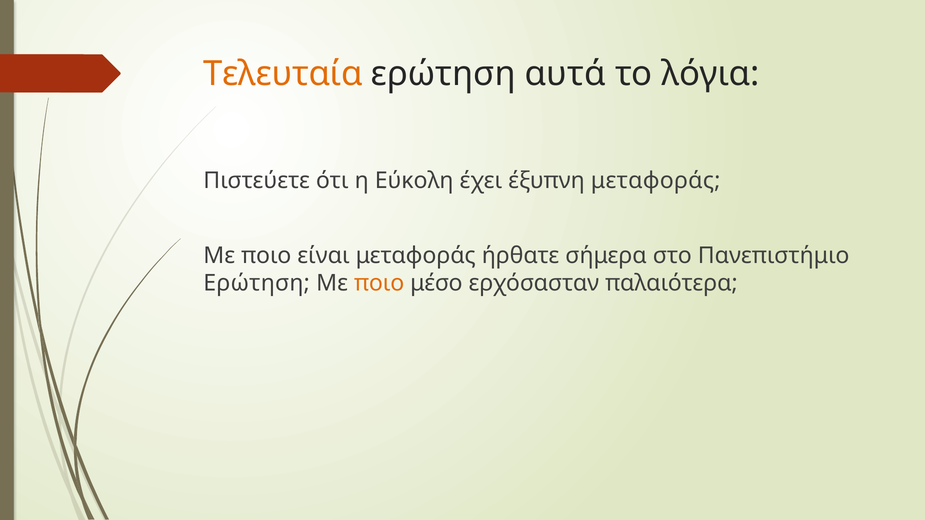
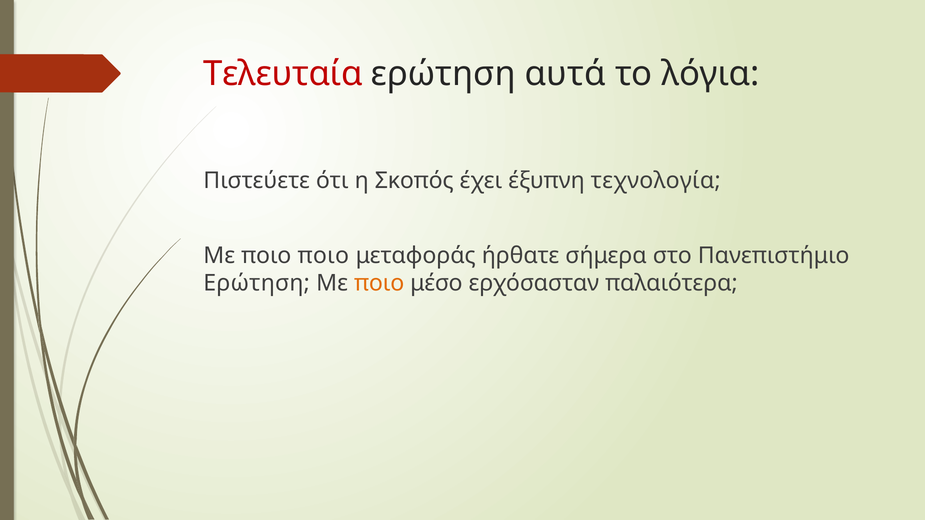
Τελευταία colour: orange -> red (283, 74)
Εύκολη: Εύκολη -> Σκοπός (414, 181)
έξυπνη μεταφοράς: μεταφοράς -> τεχνολογία (656, 181)
ποιο είναι: είναι -> ποιο (323, 256)
